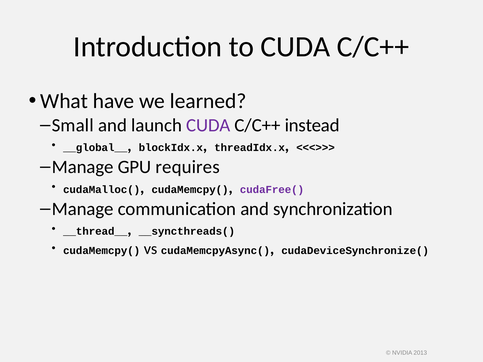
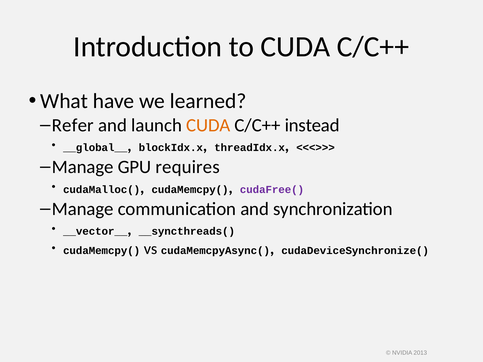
Small: Small -> Refer (73, 125)
CUDA colour: purple -> orange (208, 125)
__thread__: __thread__ -> __vector__ (95, 232)
